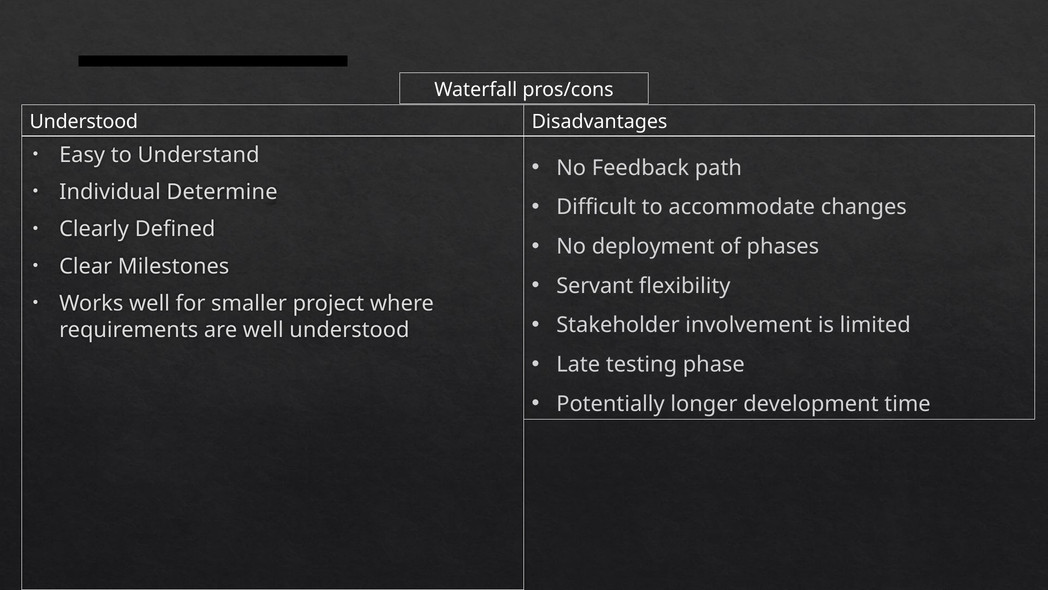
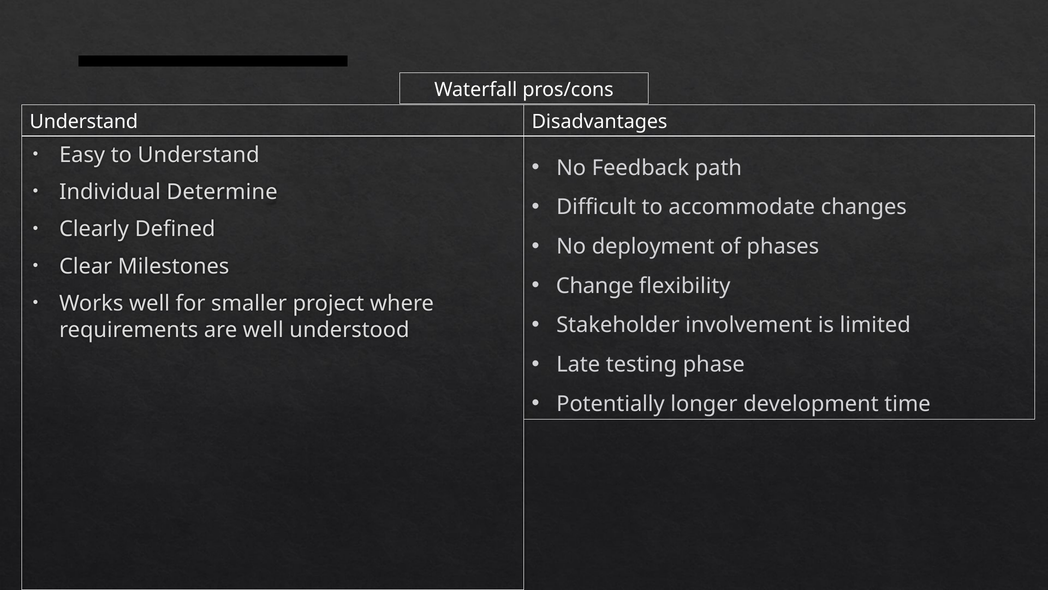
Understood: Understood -> Understand (84, 121)
Servant: Servant -> Change (595, 286)
